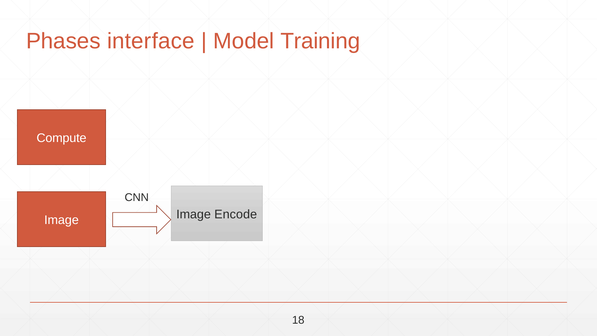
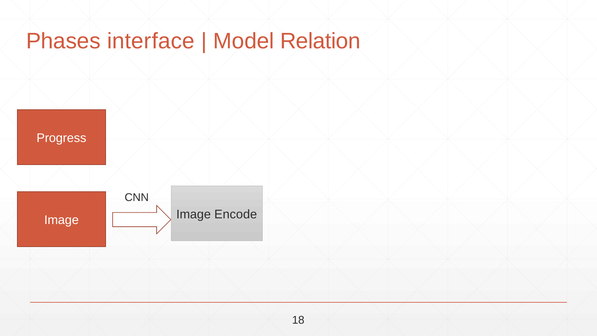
Training: Training -> Relation (320, 41)
Compute: Compute -> Progress (61, 138)
